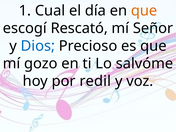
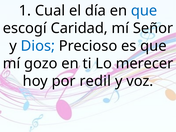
que colour: orange -> blue (144, 11)
Rescató: Rescató -> Caridad (79, 28)
salvóme: salvóme -> merecer (145, 63)
